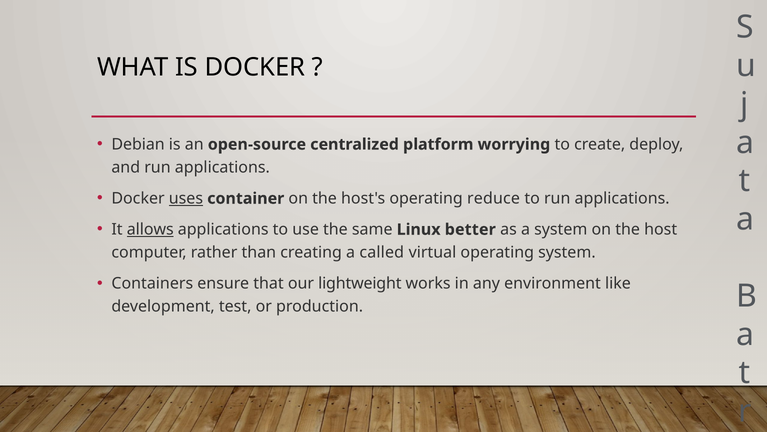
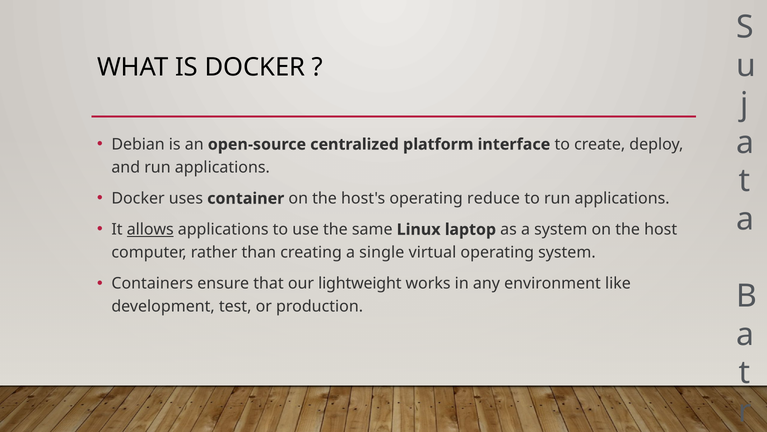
worrying: worrying -> interface (514, 144)
uses underline: present -> none (186, 198)
better: better -> laptop (470, 229)
called: called -> single (382, 252)
